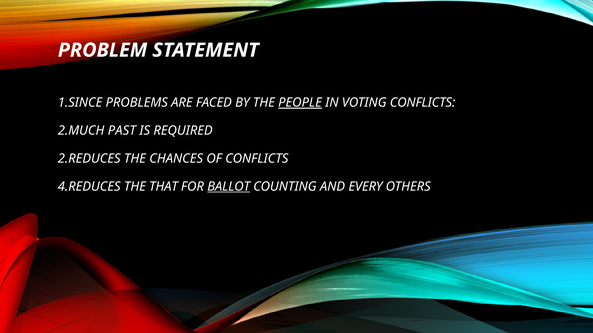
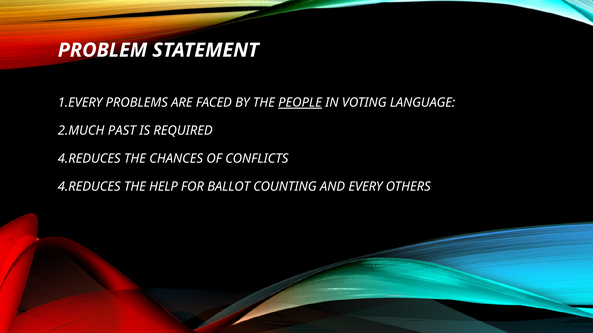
1.SINCE: 1.SINCE -> 1.EVERY (80, 103)
VOTING CONFLICTS: CONFLICTS -> LANGUAGE (423, 103)
2.REDUCES: 2.REDUCES -> 4.REDUCES (89, 159)
THAT: THAT -> HELP (163, 187)
BALLOT underline: present -> none (229, 187)
